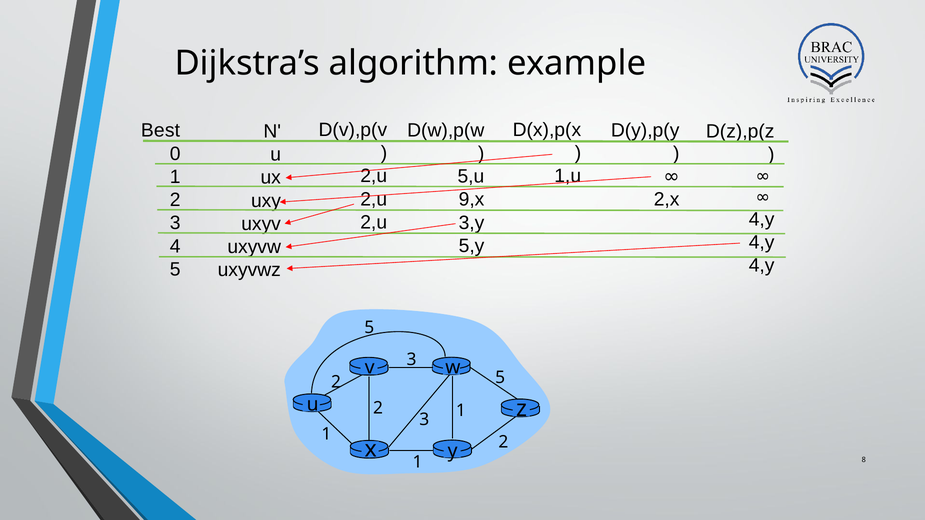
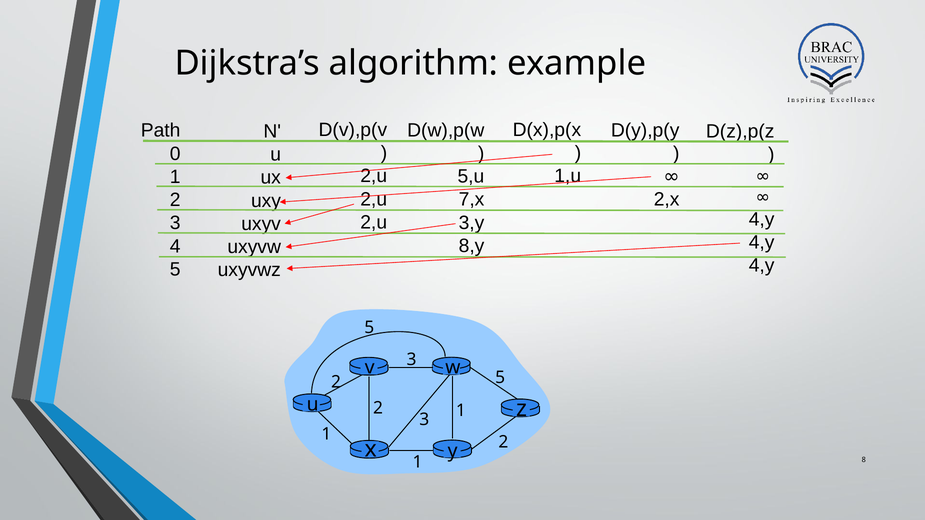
Best: Best -> Path (161, 131)
9,x: 9,x -> 7,x (472, 200)
5,y: 5,y -> 8,y (472, 246)
